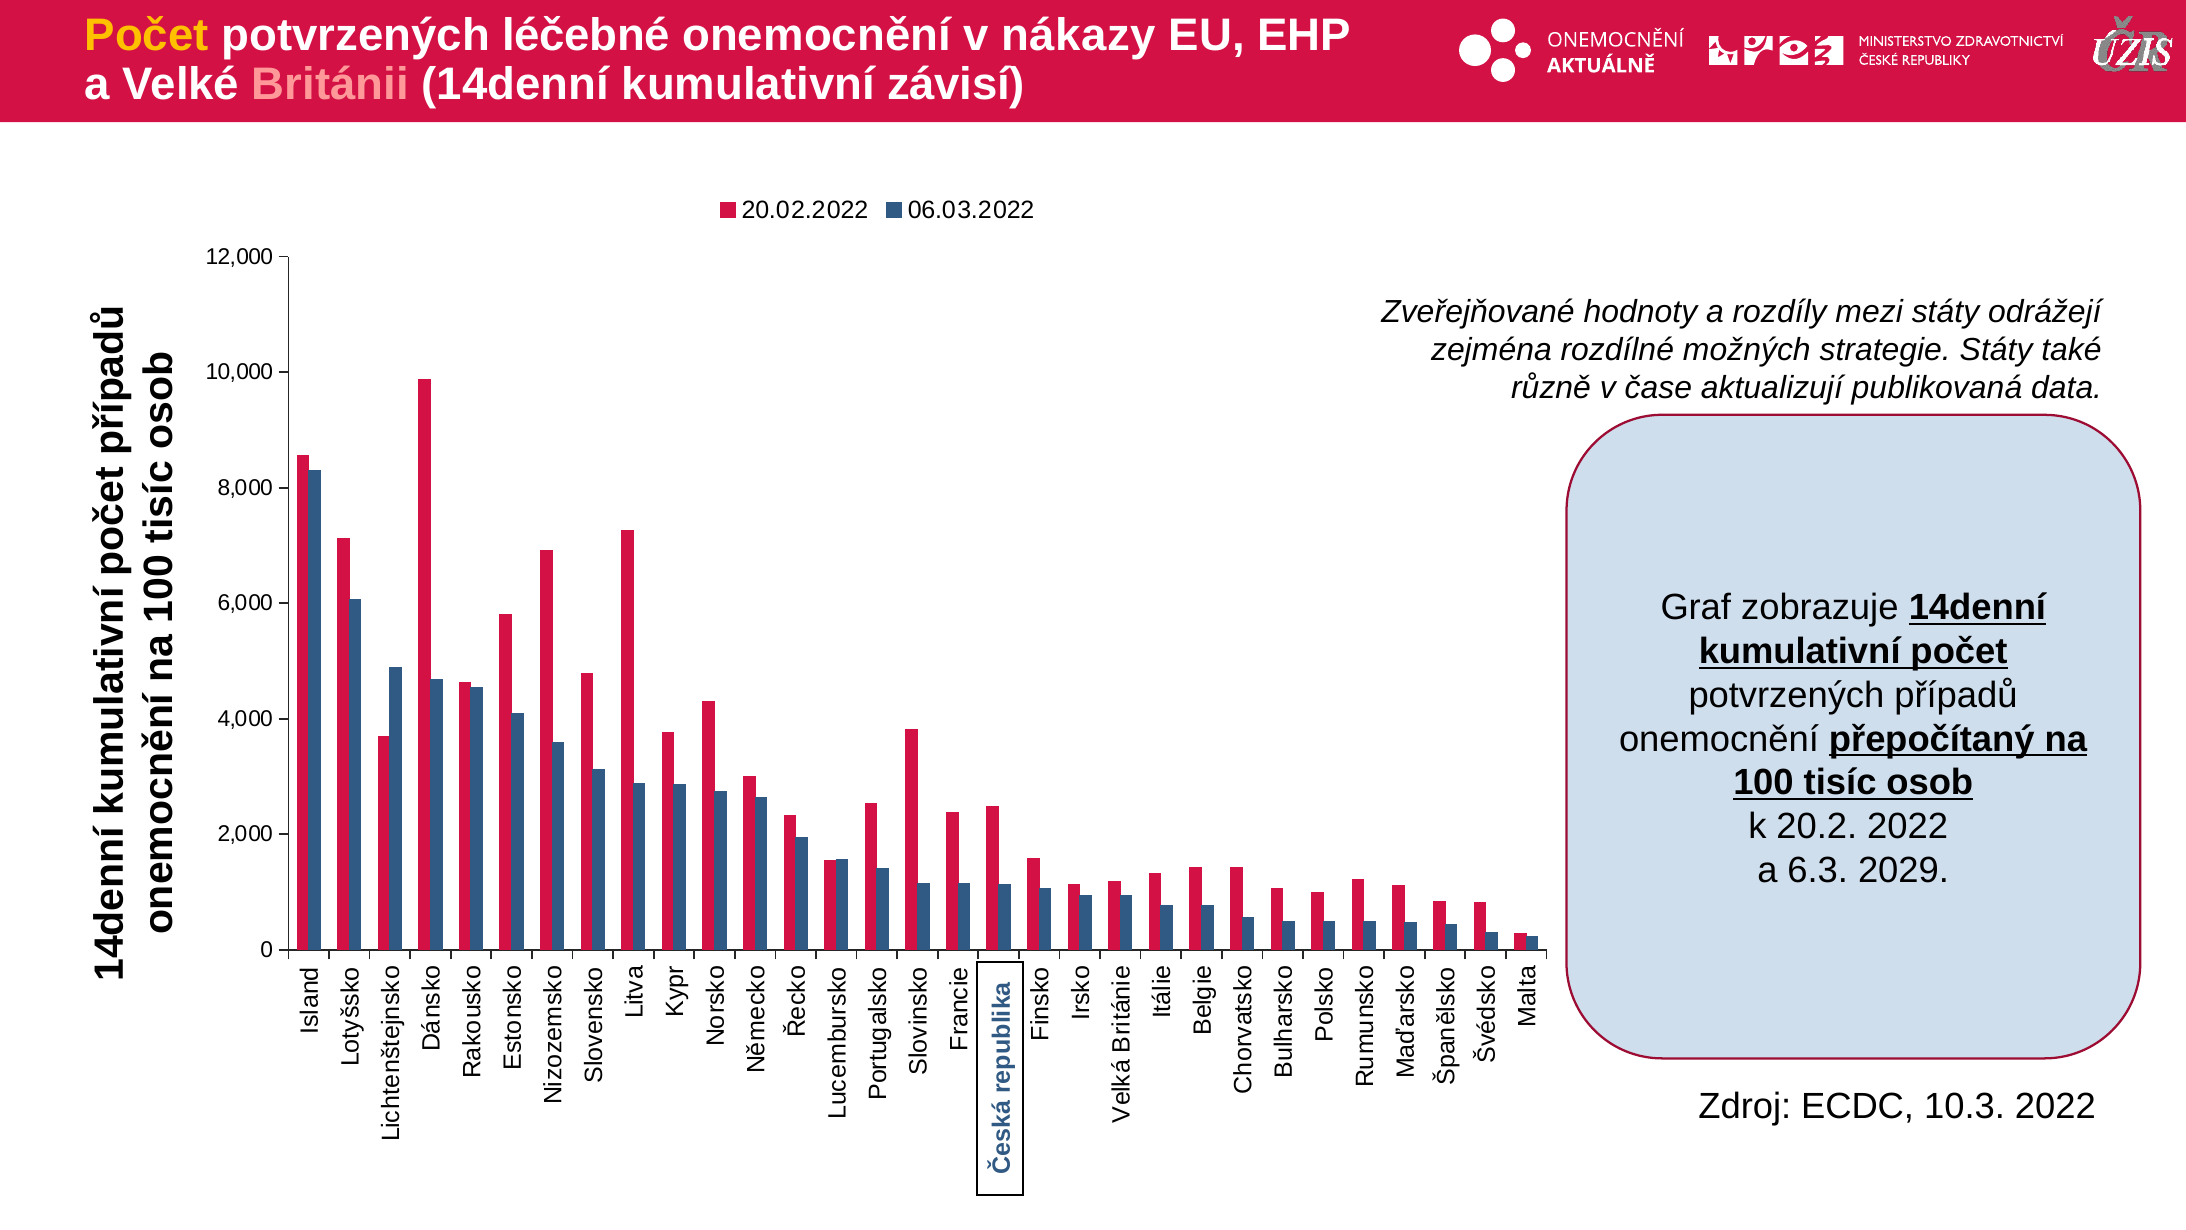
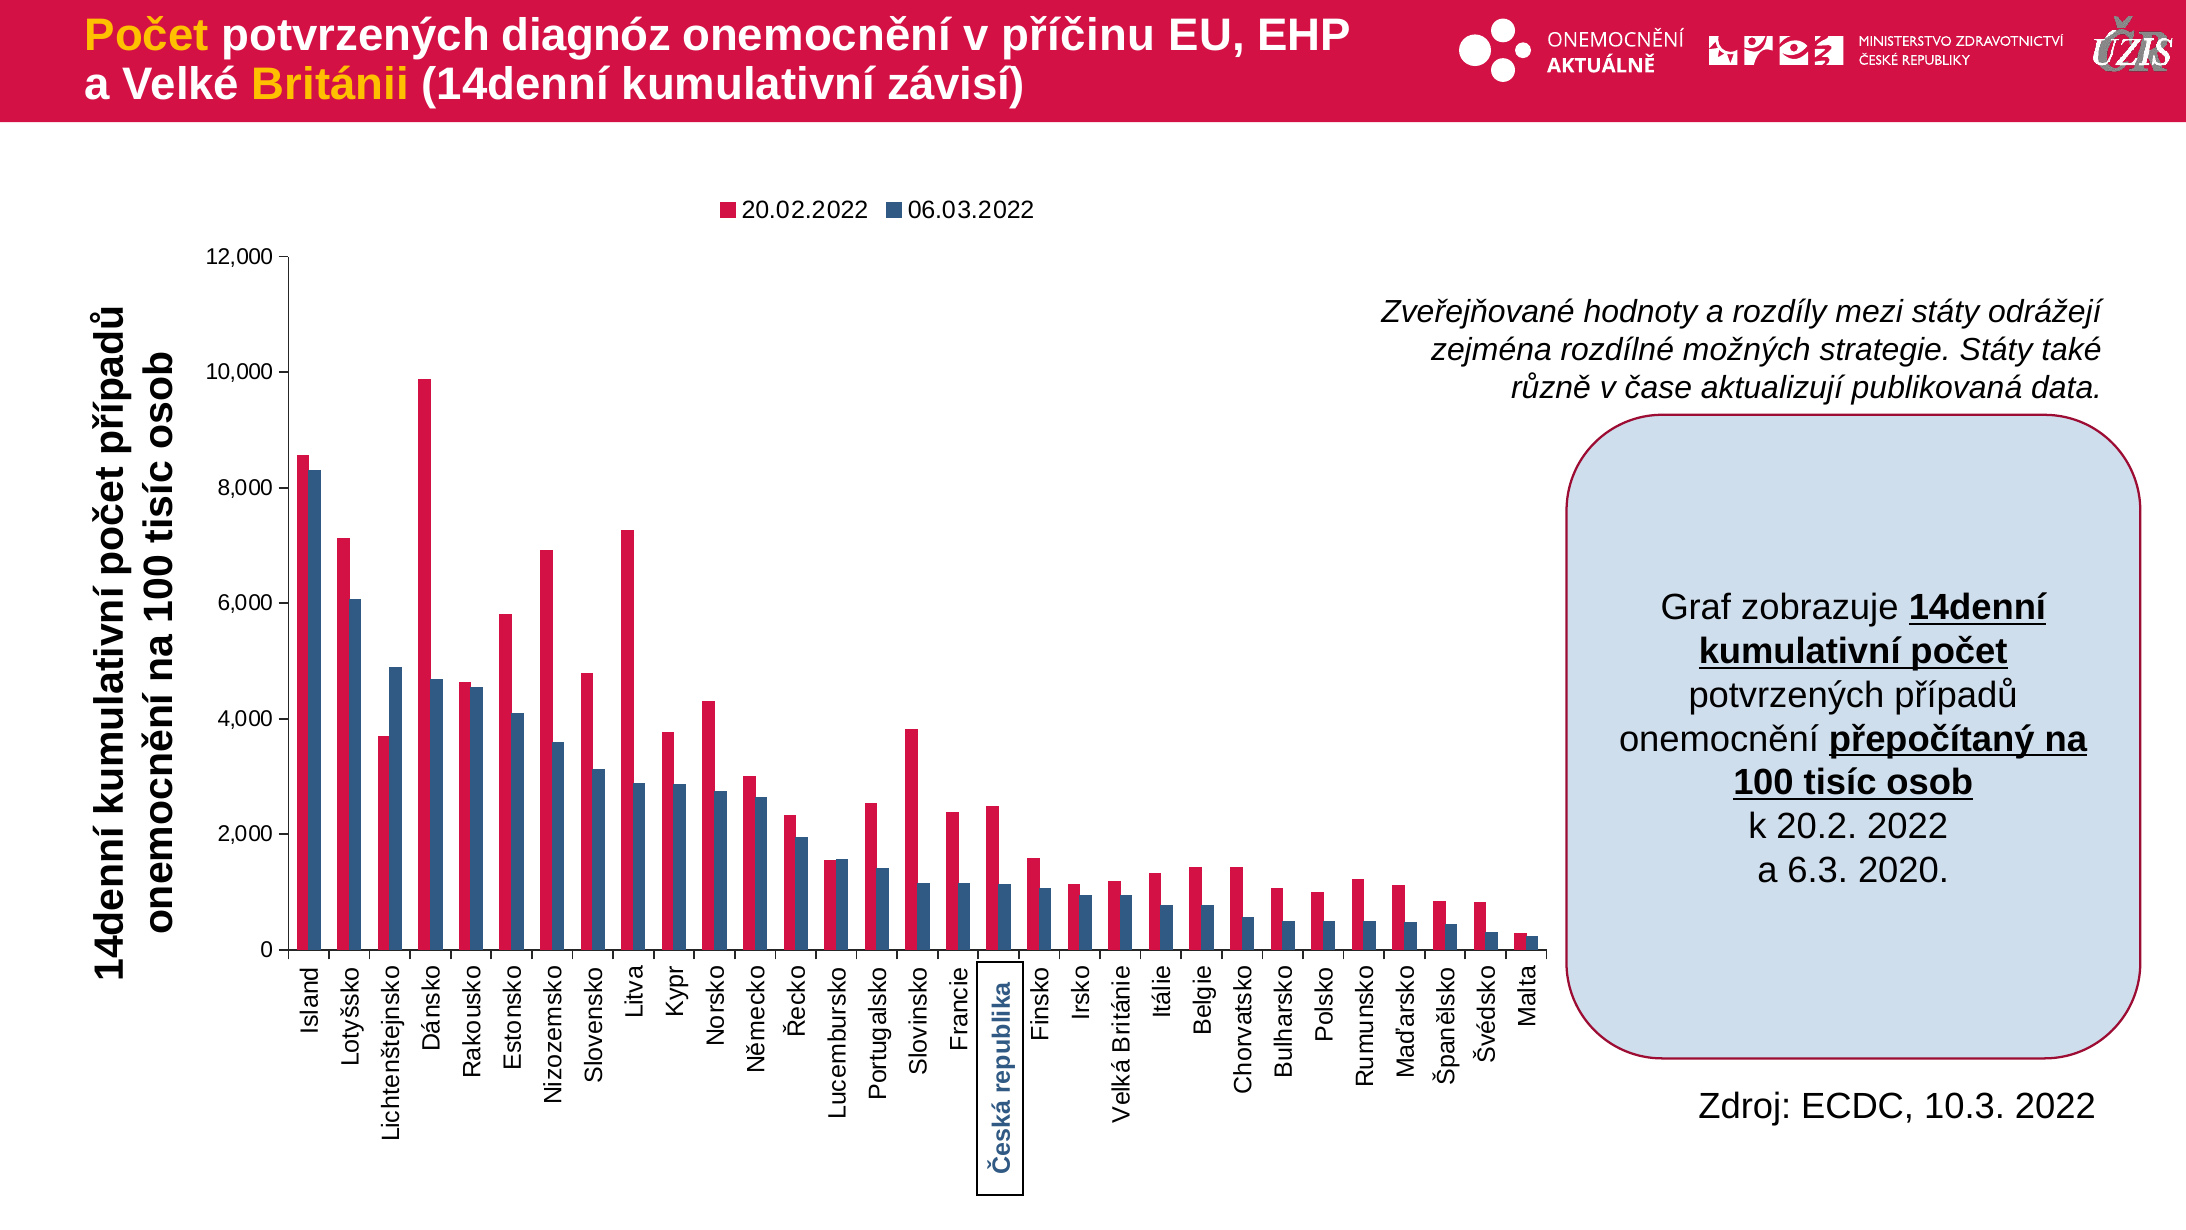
léčebné: léčebné -> diagnóz (586, 35)
nákazy: nákazy -> příčinu (1079, 35)
Británii colour: pink -> yellow (330, 85)
2029: 2029 -> 2020 (1904, 870)
